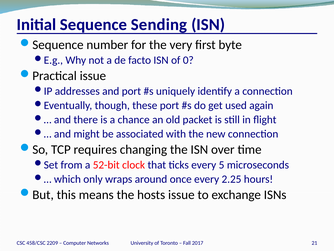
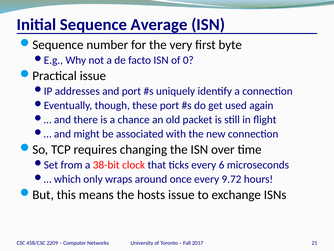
Sending: Sending -> Average (159, 25)
52-bit: 52-bit -> 38-bit (106, 165)
5: 5 -> 6 (222, 165)
2.25: 2.25 -> 9.72 (231, 179)
